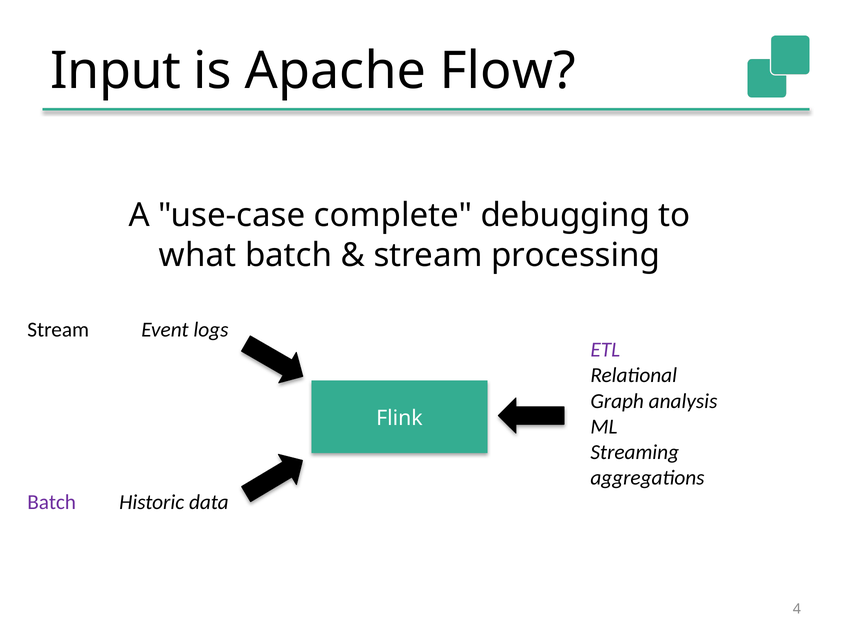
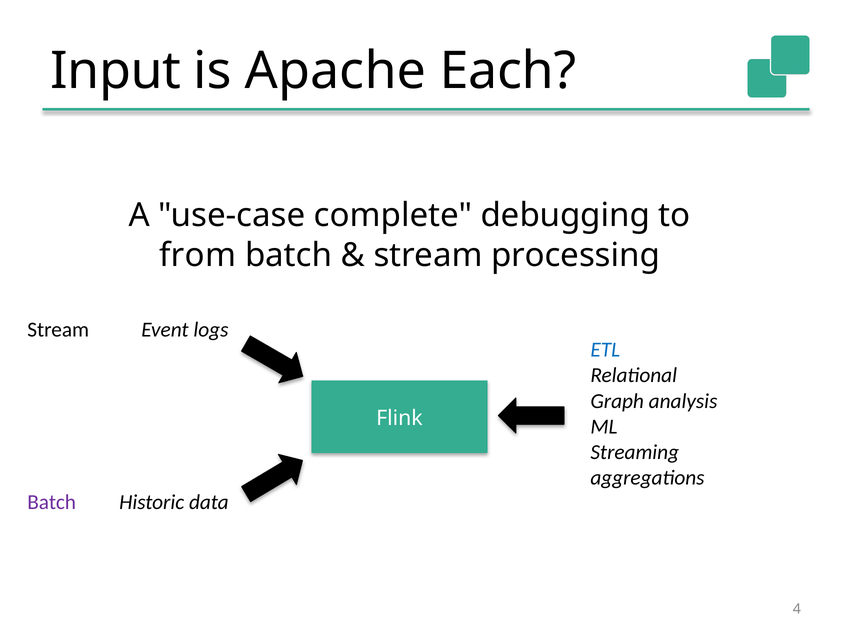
Flow: Flow -> Each (508, 71)
what: what -> from (198, 255)
ETL colour: purple -> blue (605, 350)
